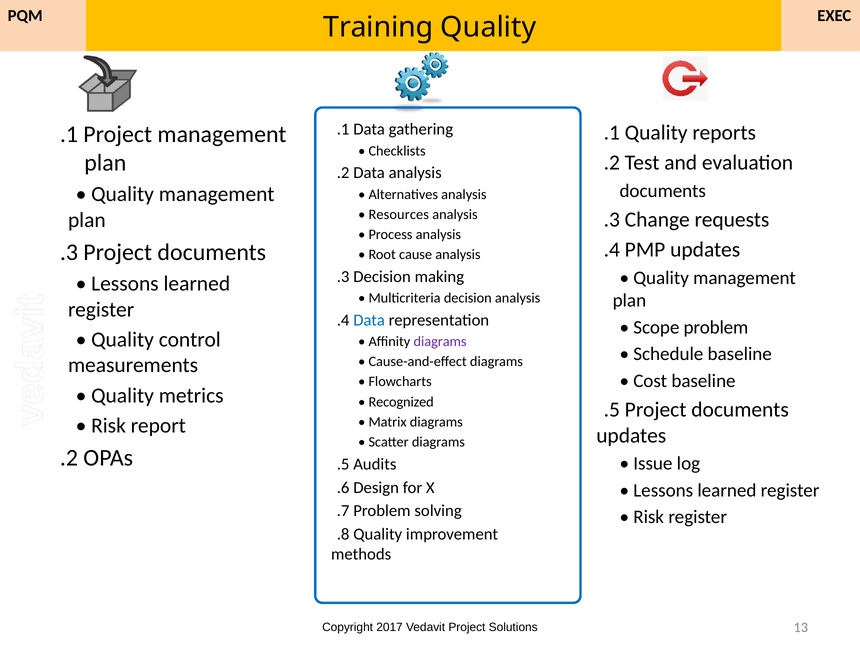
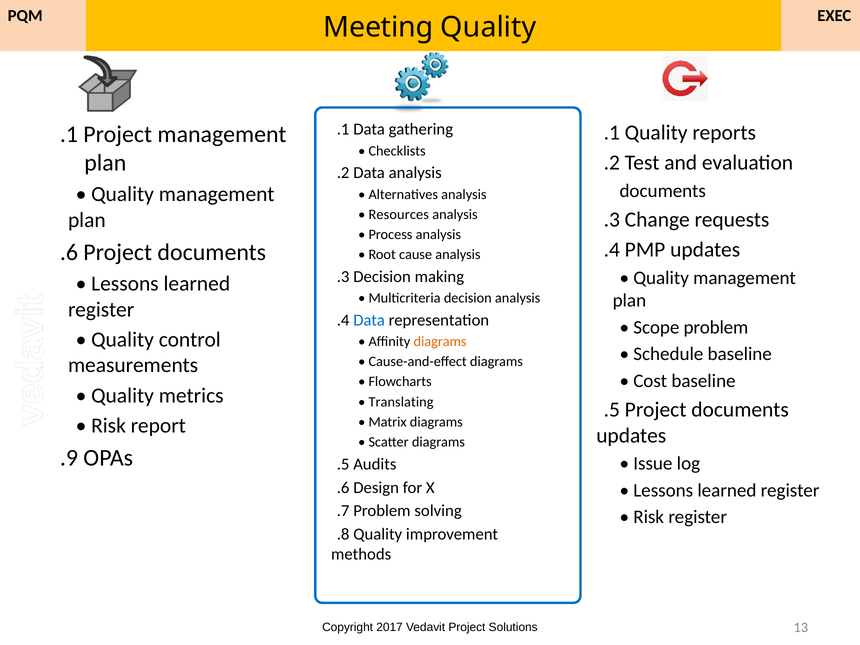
Training: Training -> Meeting (378, 28)
.3: .3 -> .6 (69, 252)
diagrams colour: purple -> orange (440, 342)
Recognized: Recognized -> Translating (401, 402)
.2: .2 -> .9 (69, 458)
